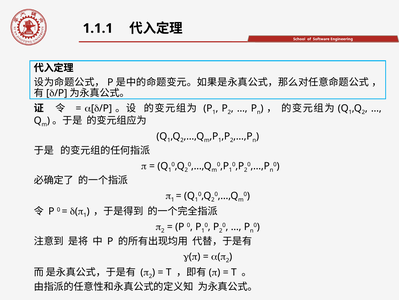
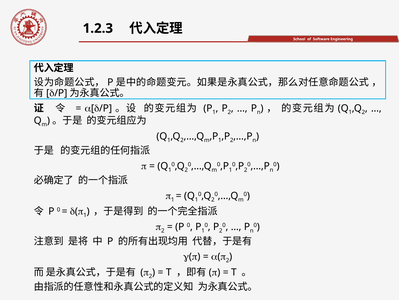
1.1.1: 1.1.1 -> 1.2.3 (98, 28)
